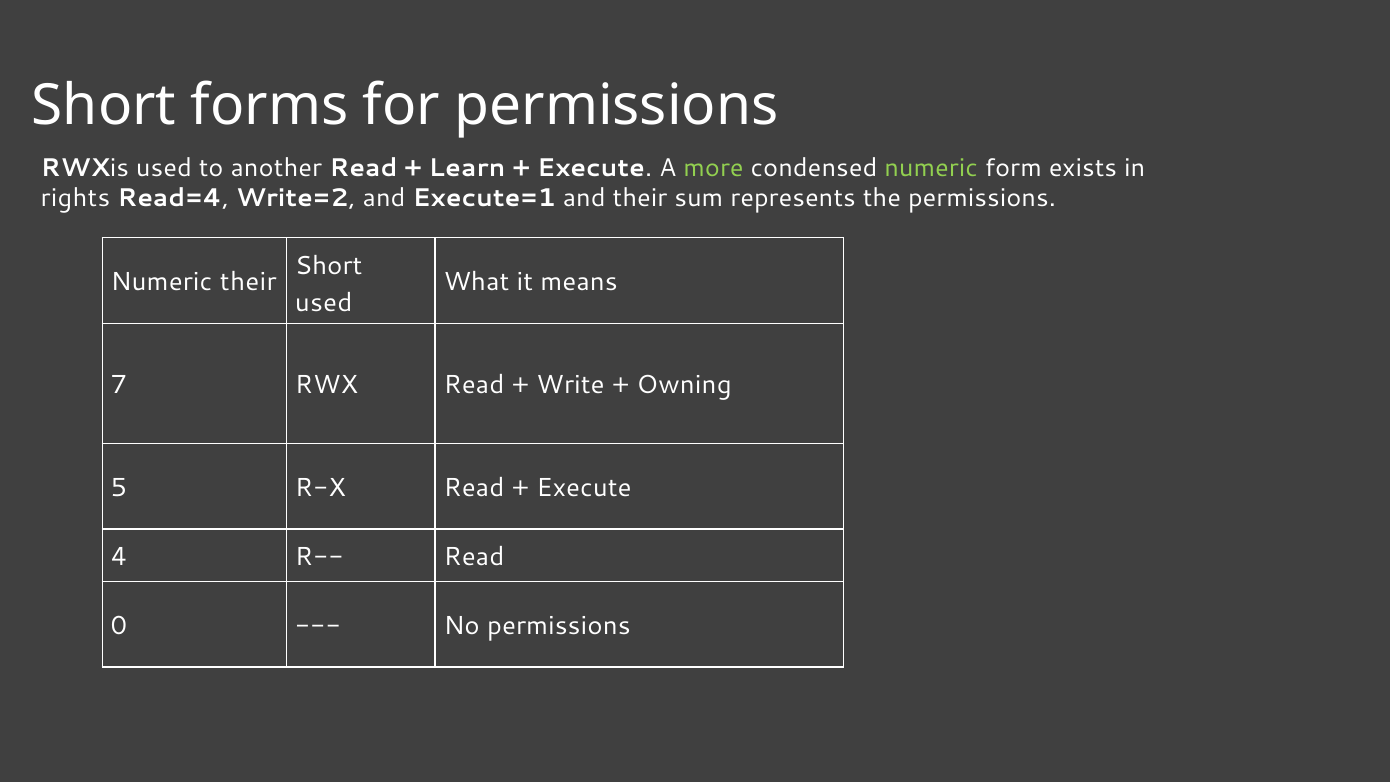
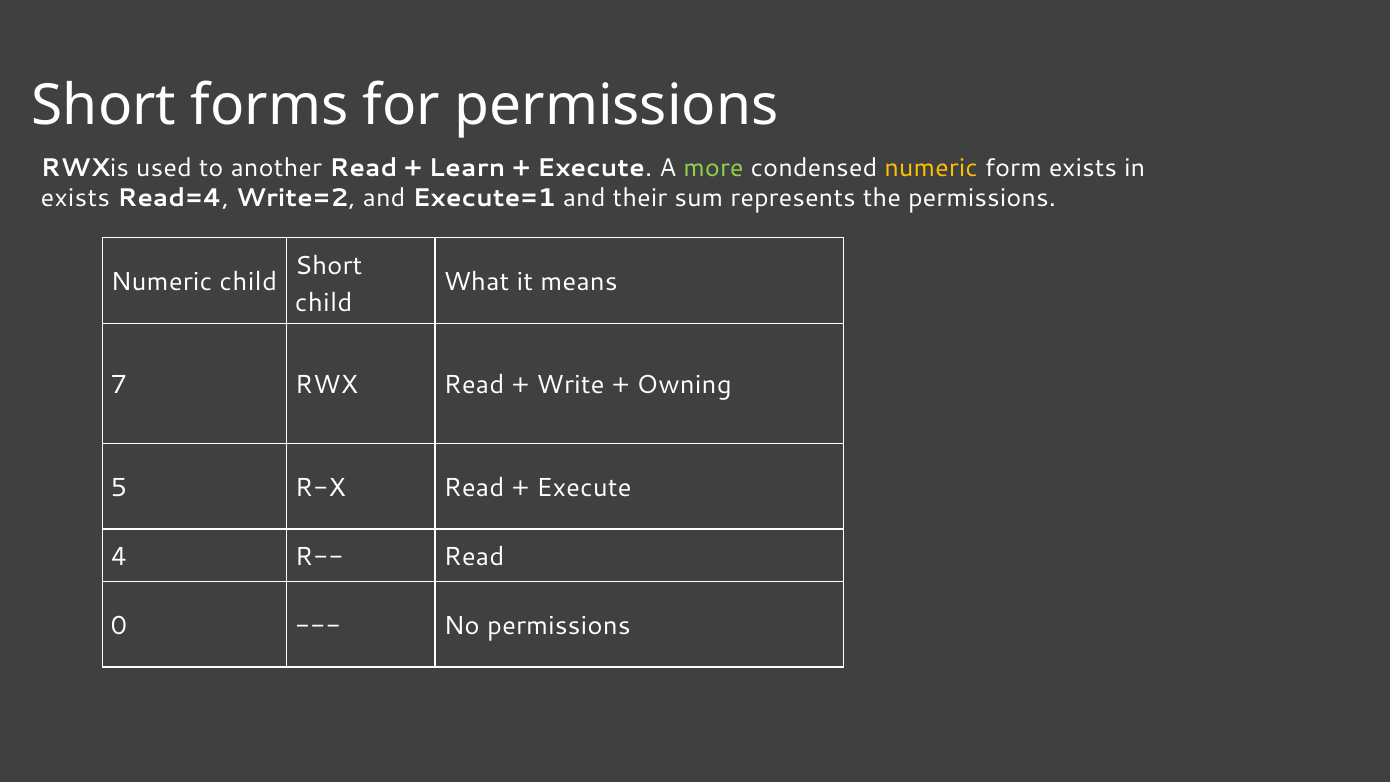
numeric colour: light green -> yellow (931, 168)
rights: rights -> exists (75, 198)
Numeric their: their -> child (248, 282)
used: used -> child (324, 303)
